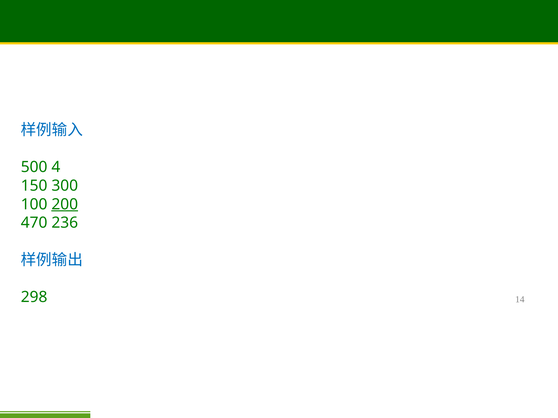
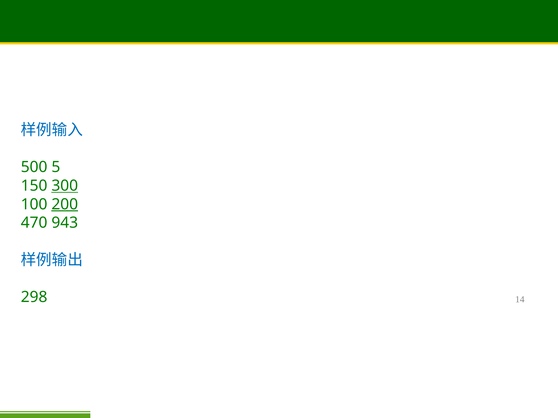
4: 4 -> 5 (56, 167)
300 underline: none -> present (65, 186)
236: 236 -> 943 (65, 223)
